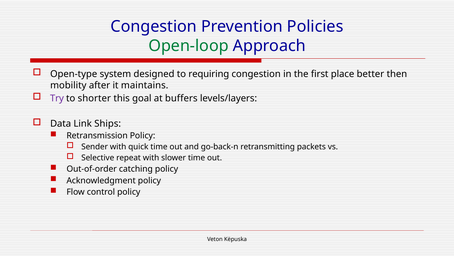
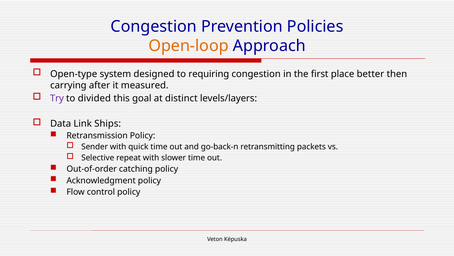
Open-loop colour: green -> orange (189, 46)
mobility: mobility -> carrying (68, 85)
maintains: maintains -> measured (145, 85)
shorter: shorter -> divided (94, 98)
buffers: buffers -> distinct (181, 98)
